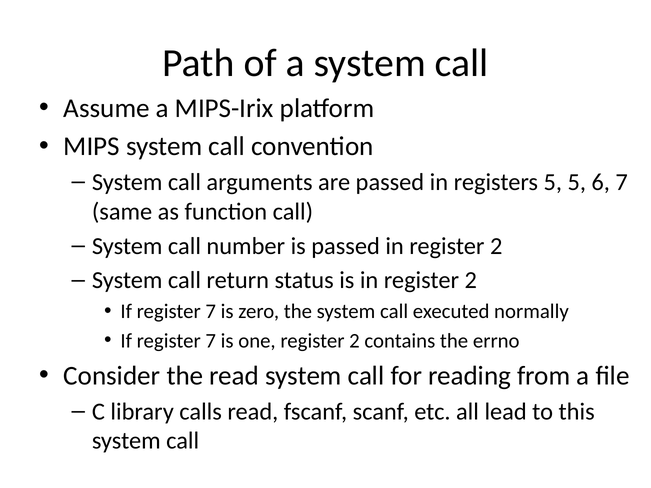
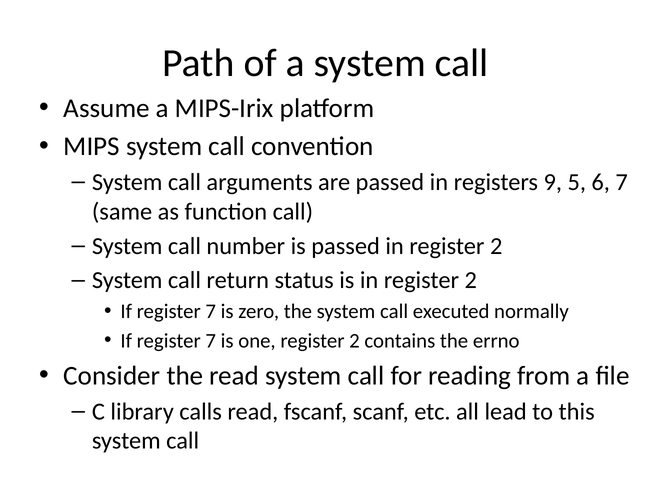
registers 5: 5 -> 9 (553, 182)
